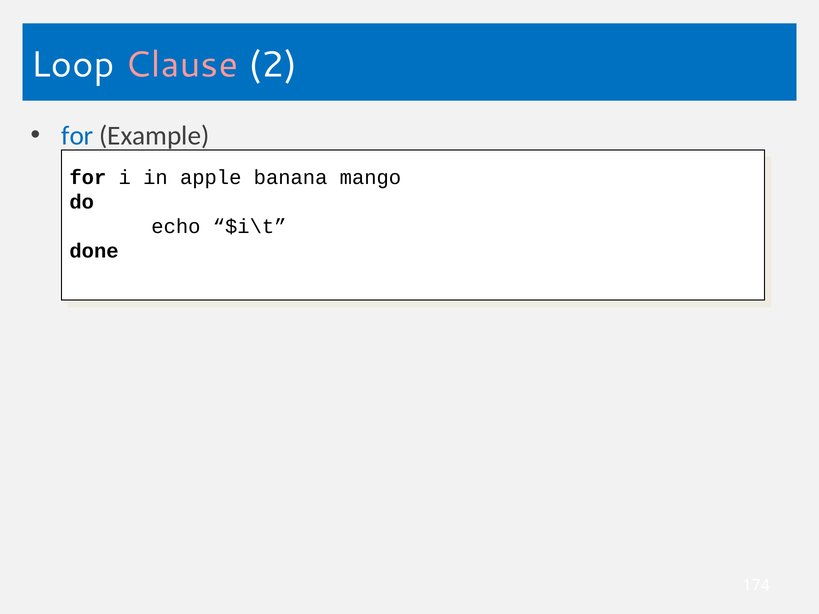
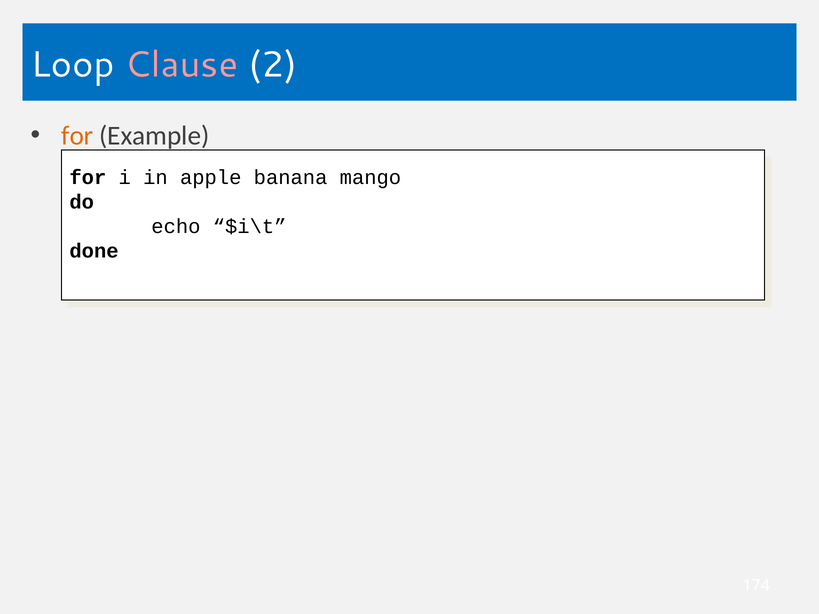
for colour: blue -> orange (77, 136)
